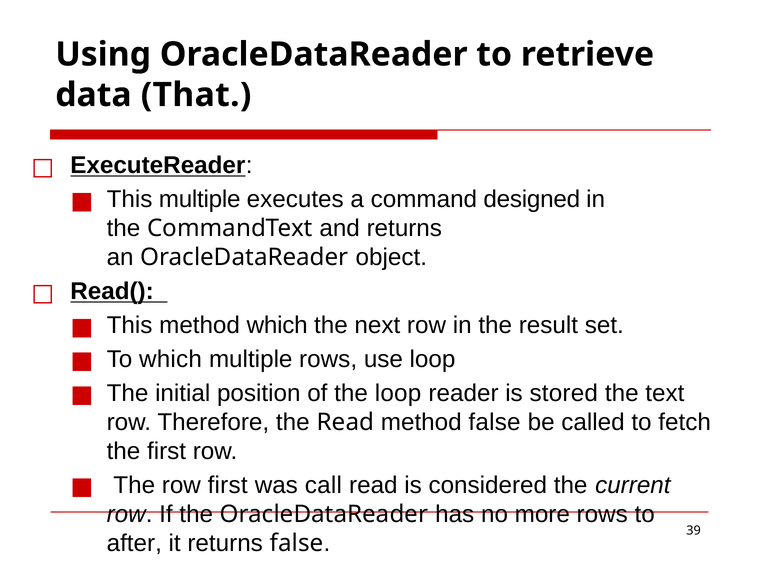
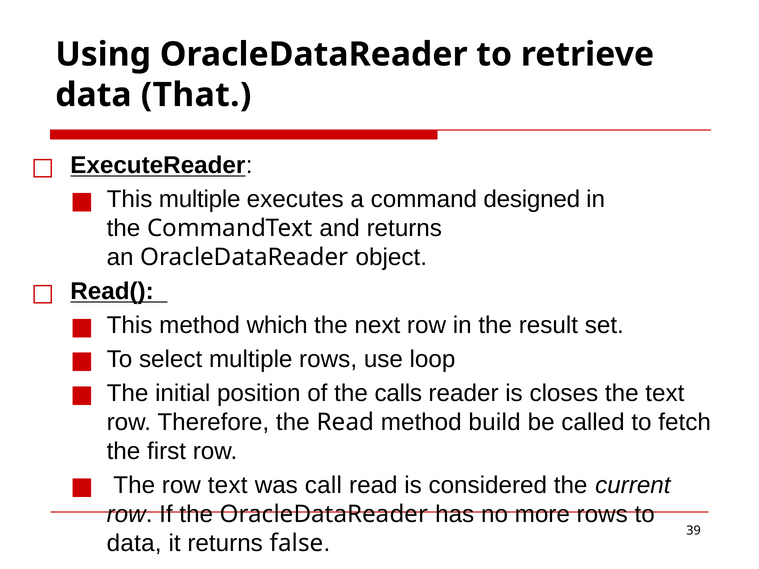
To which: which -> select (171, 359)
the loop: loop -> calls (398, 393)
stored: stored -> closes (564, 393)
method false: false -> build (495, 422)
row first: first -> text (228, 485)
after: after -> data (134, 543)
